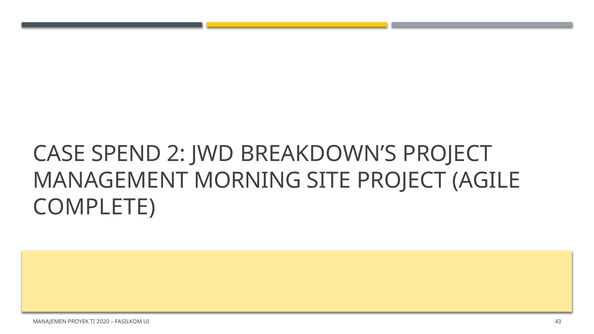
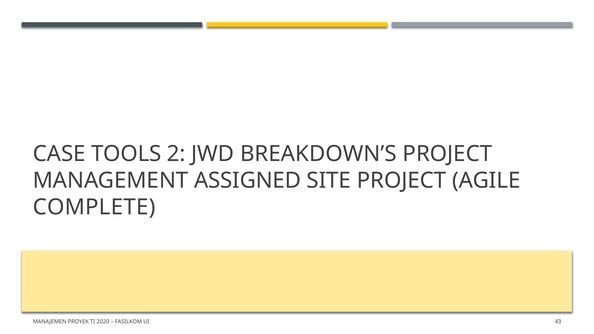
SPEND: SPEND -> TOOLS (126, 154)
MORNING: MORNING -> ASSIGNED (248, 180)
